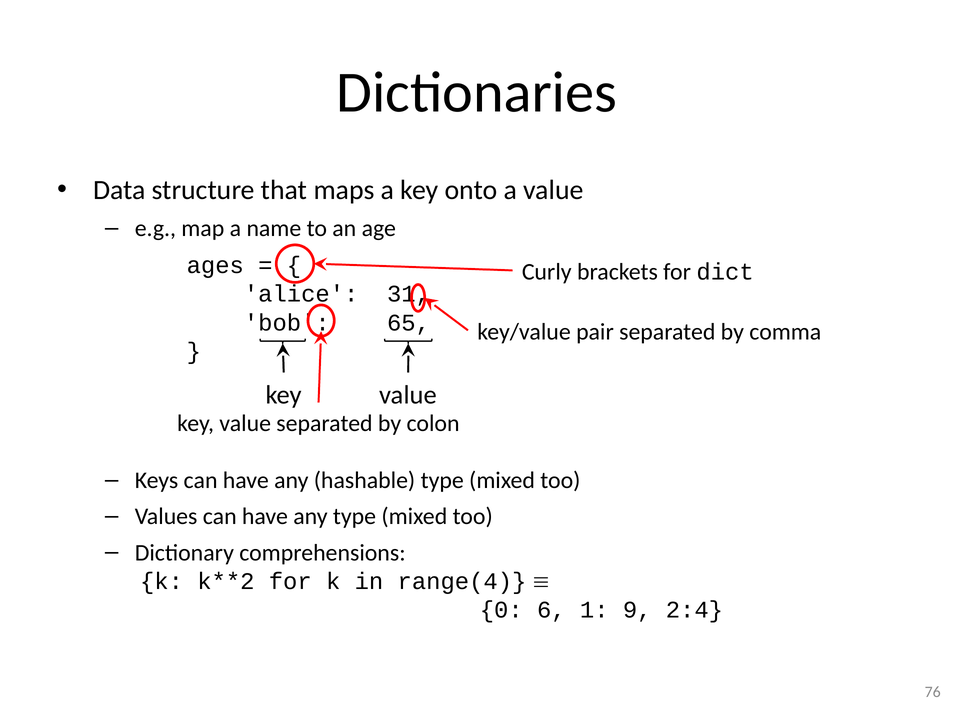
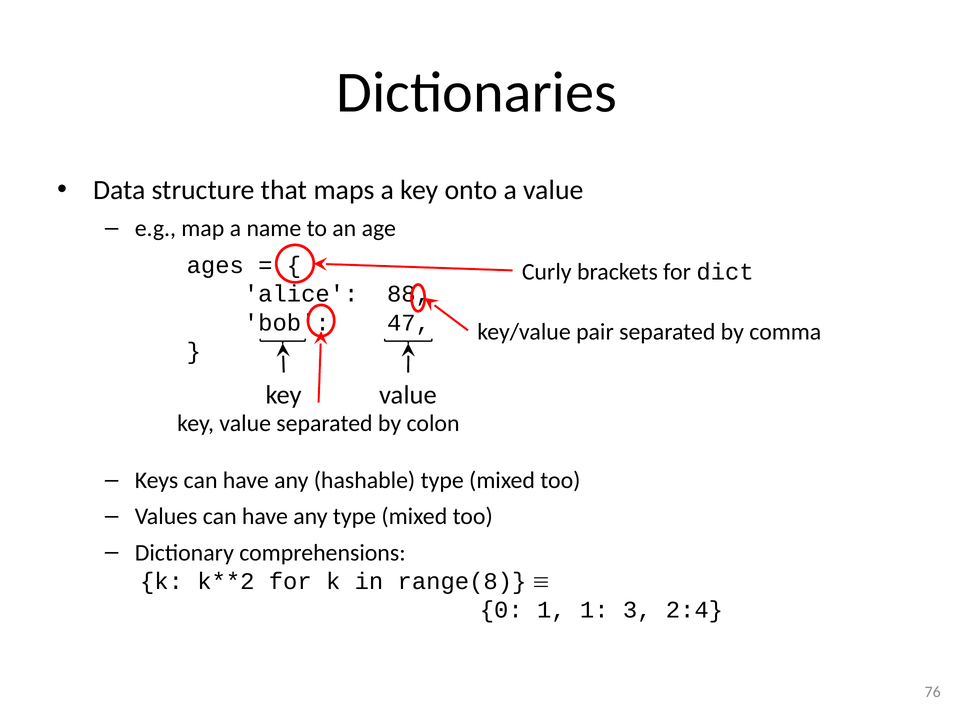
31: 31 -> 88 (408, 294)
65: 65 -> 47 (408, 323)
range(4: range(4 -> range(8 (462, 582)
0 6: 6 -> 1 (551, 610)
9: 9 -> 3 (637, 610)
